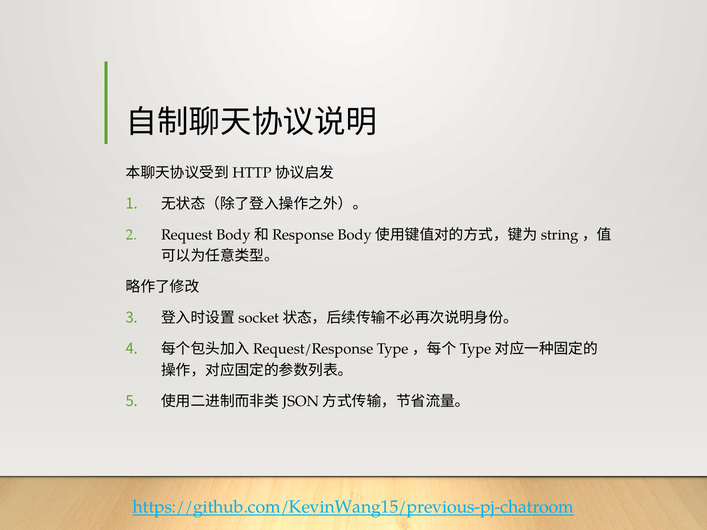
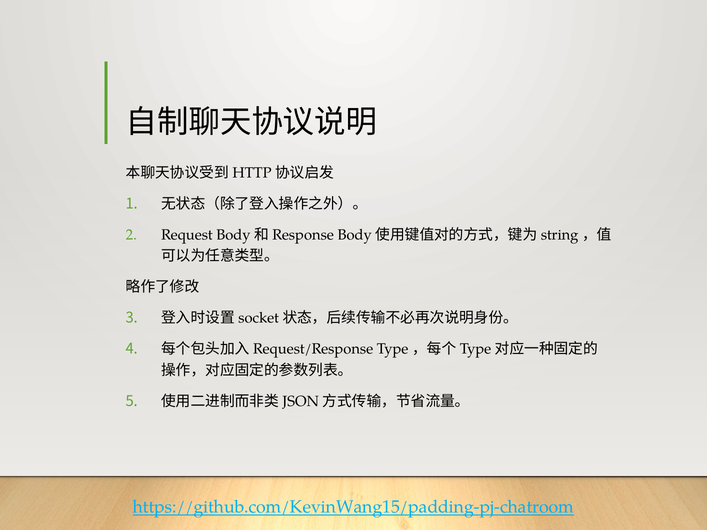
https://github.com/KevinWang15/previous-pj-chatroom: https://github.com/KevinWang15/previous-pj-chatroom -> https://github.com/KevinWang15/padding-pj-chatroom (353, 507)
